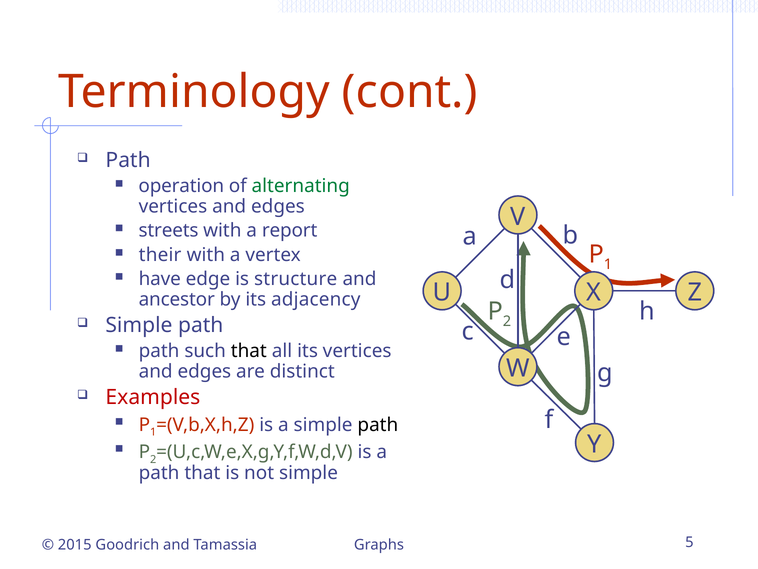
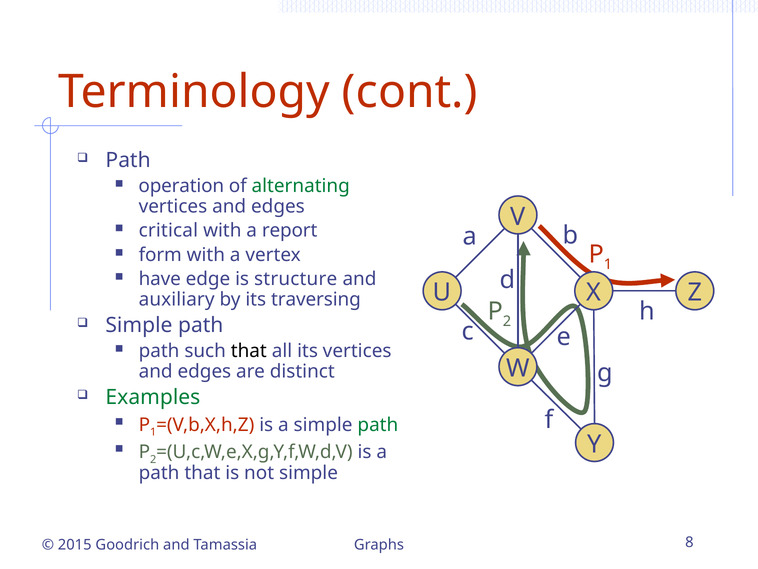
streets: streets -> critical (168, 230)
their: their -> form (160, 255)
ancestor: ancestor -> auxiliary (177, 299)
adjacency: adjacency -> traversing (316, 299)
Examples colour: red -> green (153, 397)
path colour: black -> green (378, 425)
5: 5 -> 8 (689, 542)
